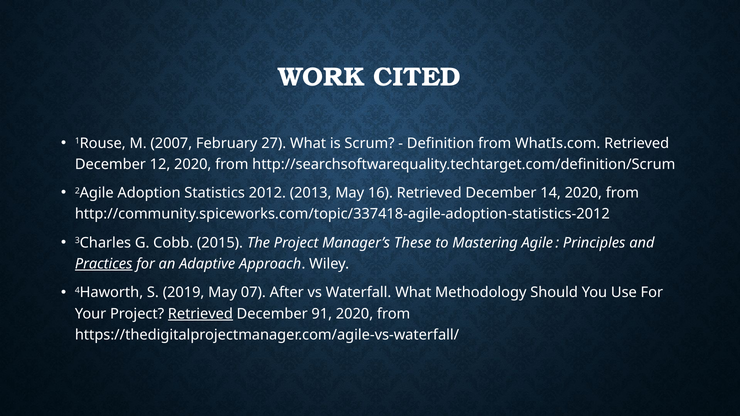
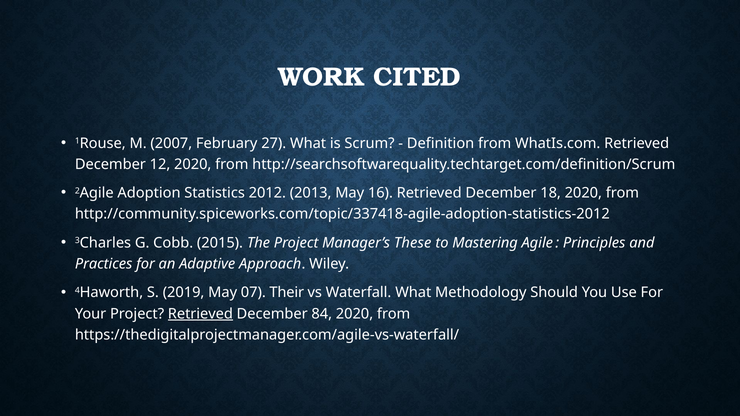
14: 14 -> 18 (551, 193)
Practices underline: present -> none (104, 264)
After: After -> Their (287, 293)
91: 91 -> 84 (322, 314)
